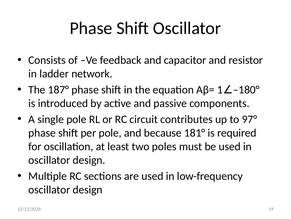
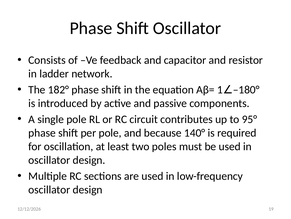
187°: 187° -> 182° (58, 89)
97°: 97° -> 95° (250, 119)
181°: 181° -> 140° (195, 132)
